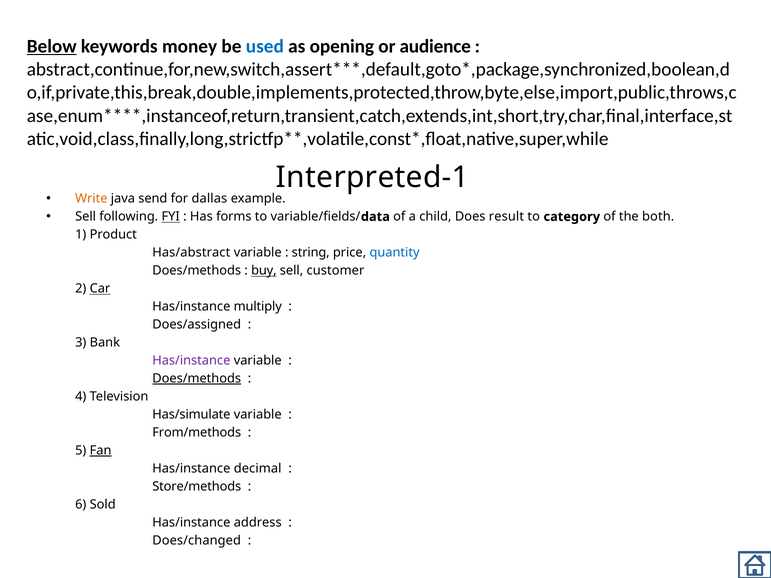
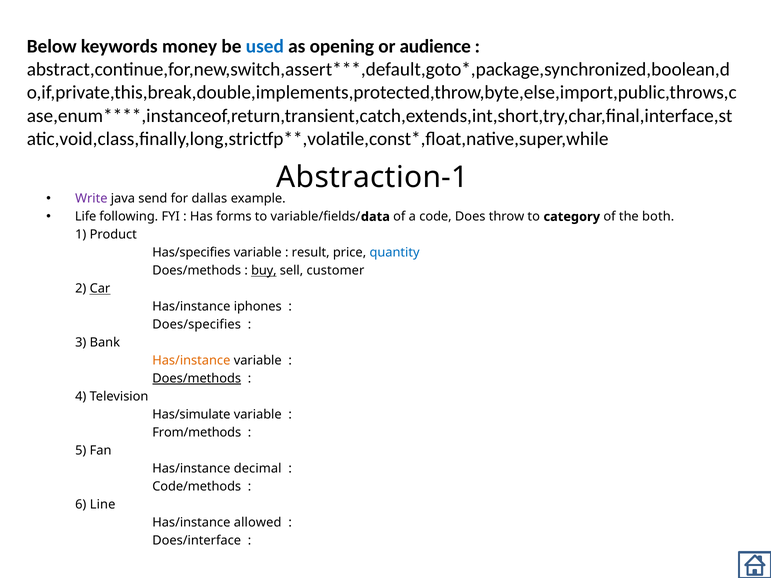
Below underline: present -> none (52, 46)
Interpreted-1: Interpreted-1 -> Abstraction-1 (372, 177)
Write colour: orange -> purple (91, 199)
Sell: Sell -> Life (86, 217)
FYI underline: present -> none (171, 217)
child: child -> code (435, 217)
result: result -> throw (507, 217)
Has/abstract: Has/abstract -> Has/specifies (191, 253)
string: string -> result (311, 253)
multiply: multiply -> iphones (258, 307)
Does/assigned: Does/assigned -> Does/specifies (197, 325)
Has/instance colour: purple -> orange (191, 361)
Fan underline: present -> none (101, 451)
Store/methods: Store/methods -> Code/methods (197, 487)
Sold: Sold -> Line (103, 505)
address: address -> allowed (258, 523)
Does/changed: Does/changed -> Does/interface (197, 541)
